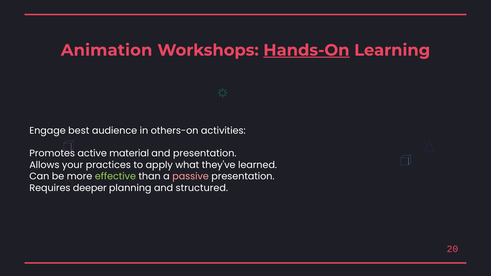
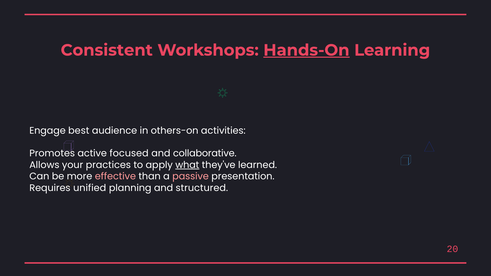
Animation: Animation -> Consistent (107, 50)
material: material -> focused (129, 154)
and presentation: presentation -> collaborative (205, 154)
what underline: none -> present (187, 165)
effective colour: light green -> pink (115, 177)
deeper: deeper -> unified (90, 188)
